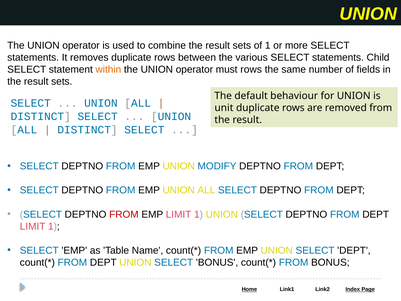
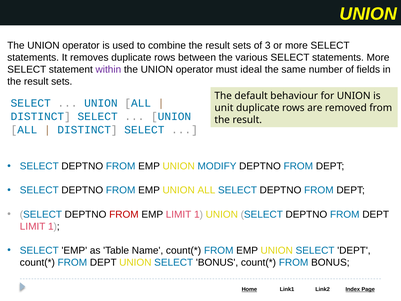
of 1: 1 -> 3 (268, 45)
statements Child: Child -> More (378, 57)
within colour: orange -> purple (108, 69)
must rows: rows -> ideal (251, 69)
